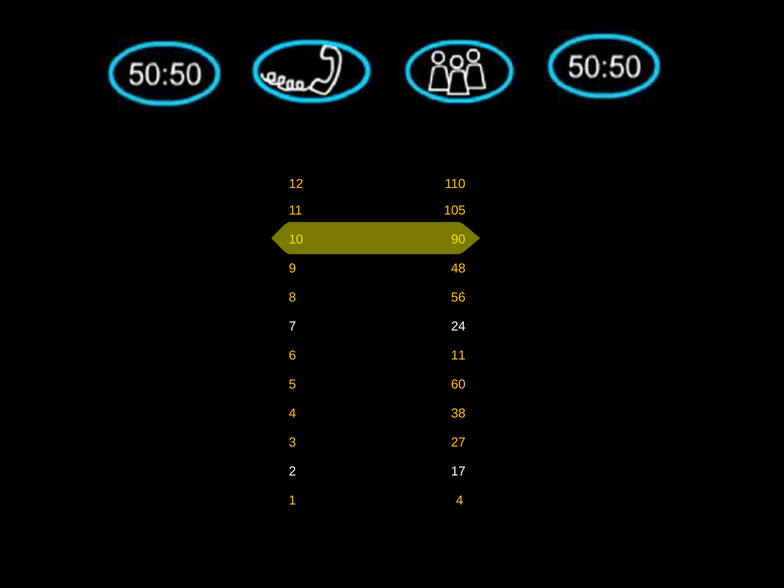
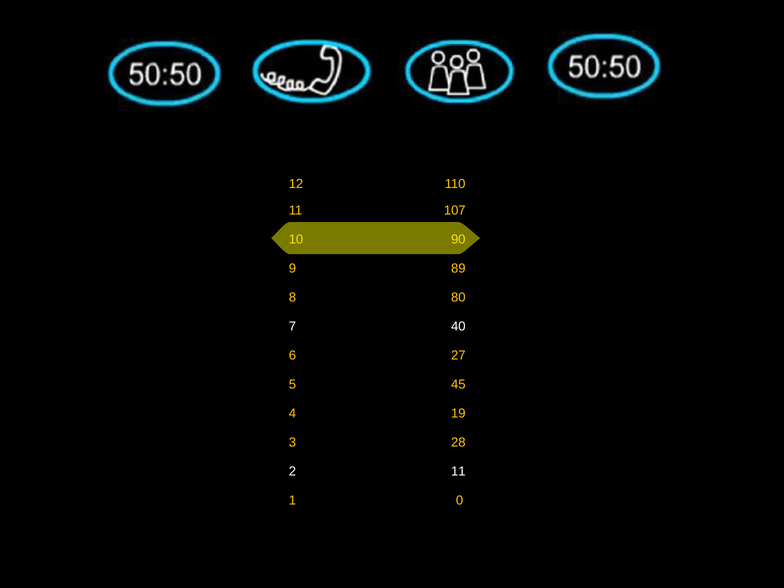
105: 105 -> 107 (455, 210)
48: 48 -> 89 (458, 268)
56: 56 -> 80 (458, 297)
24: 24 -> 40 (458, 326)
6 11: 11 -> 27 (458, 355)
60: 60 -> 45 (458, 384)
38: 38 -> 19 (458, 413)
27: 27 -> 28 (458, 442)
2 17: 17 -> 11 (458, 471)
1 4: 4 -> 0 (460, 500)
